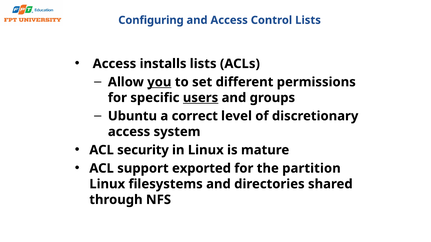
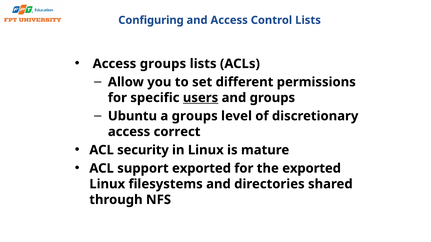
Access installs: installs -> groups (163, 64)
you underline: present -> none (159, 82)
a correct: correct -> groups (195, 116)
system: system -> correct (177, 132)
the partition: partition -> exported (312, 169)
